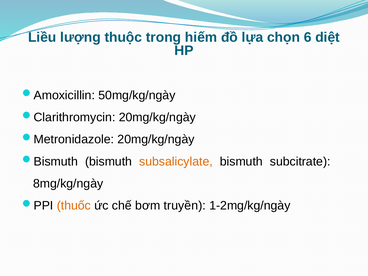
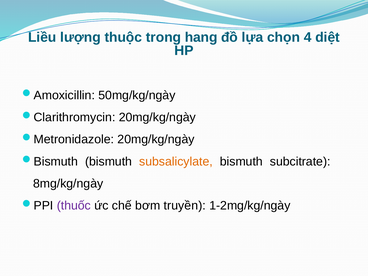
hiếm: hiếm -> hang (201, 37)
6: 6 -> 4 (308, 37)
thuốc colour: orange -> purple (74, 206)
